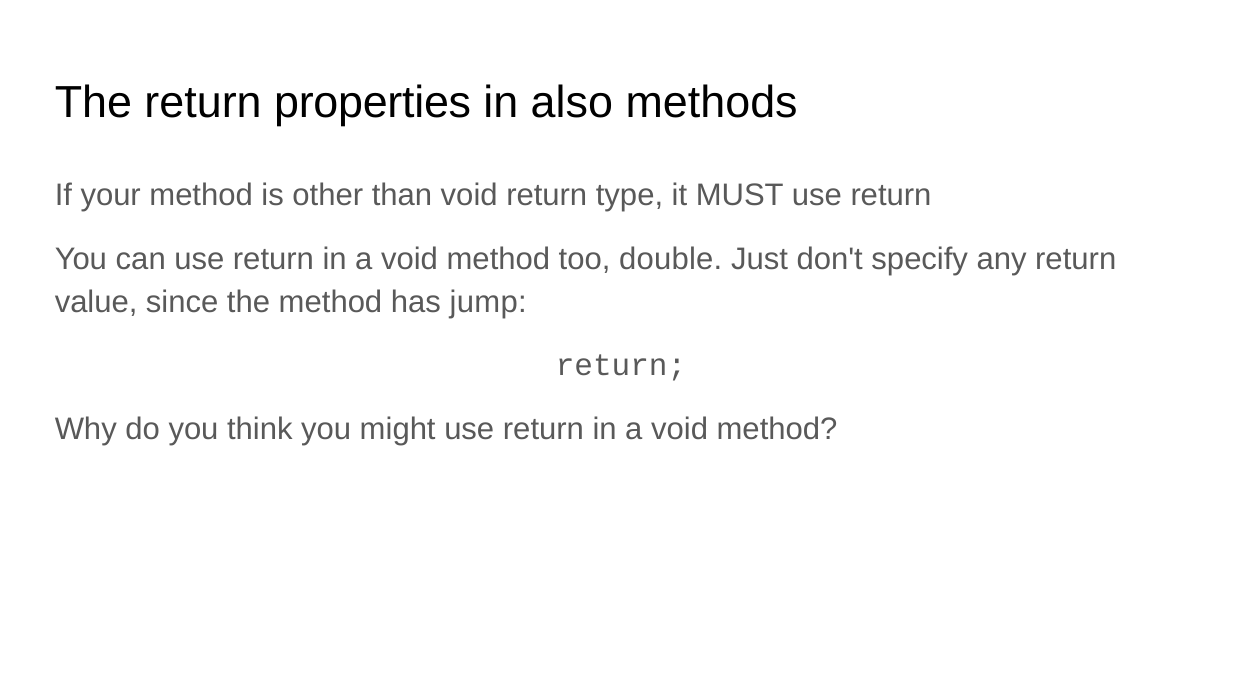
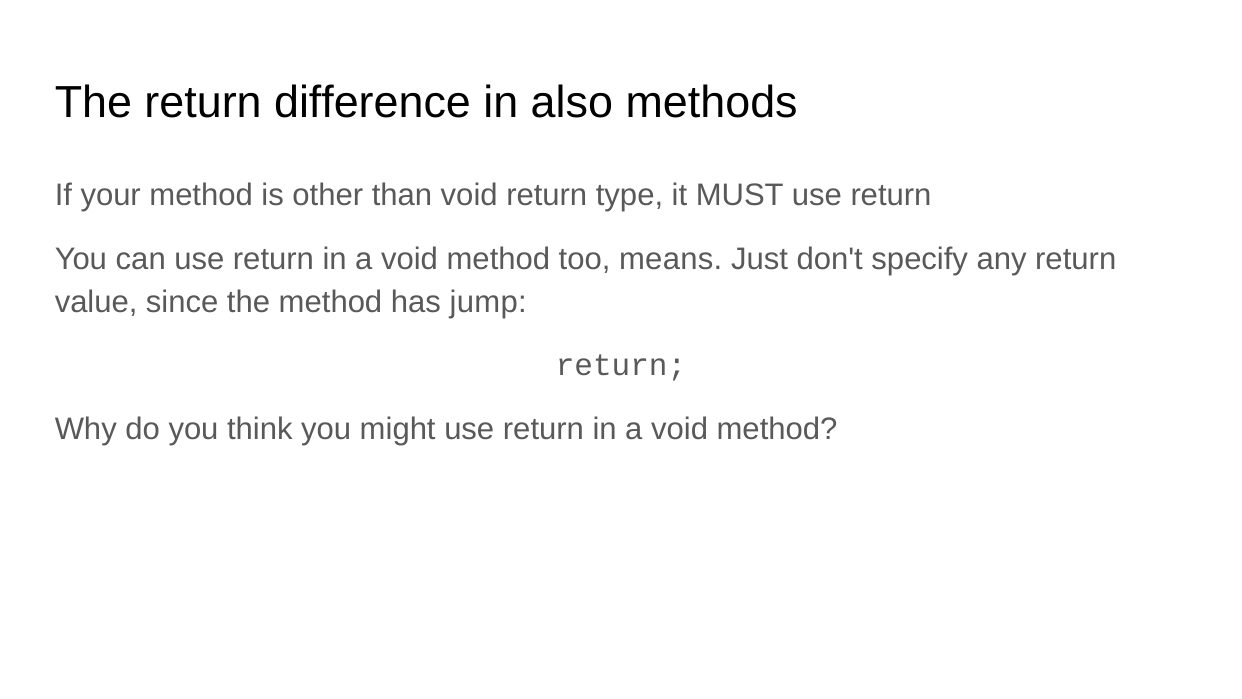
properties: properties -> difference (372, 103)
double: double -> means (671, 259)
